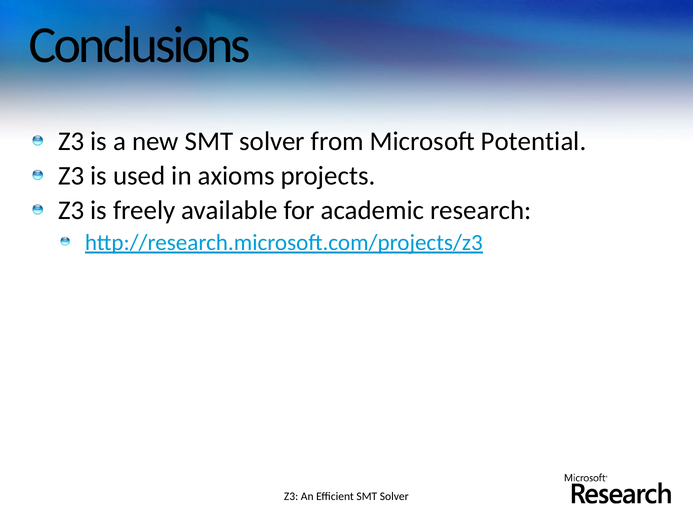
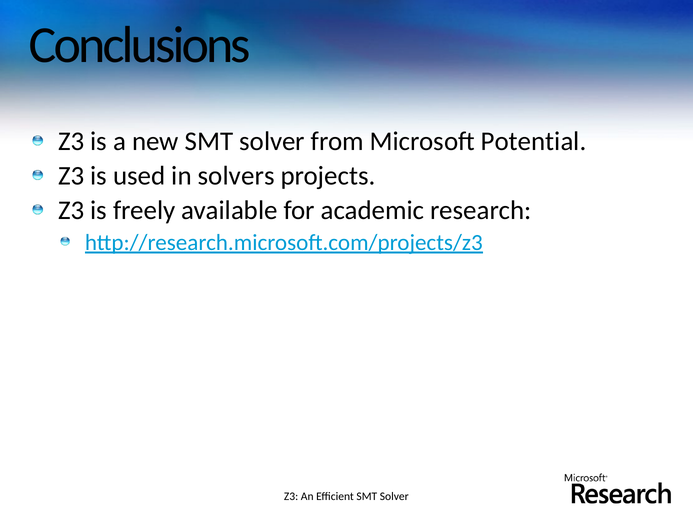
axioms: axioms -> solvers (236, 176)
